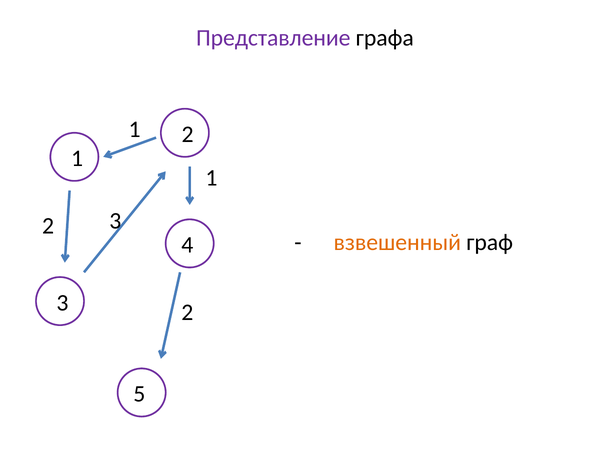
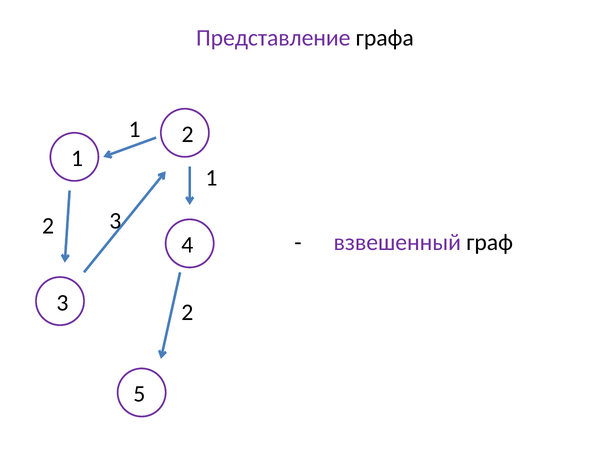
взвешенный colour: orange -> purple (397, 242)
